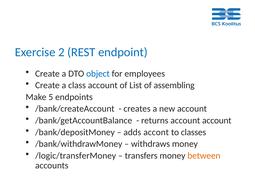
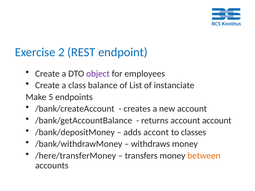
object colour: blue -> purple (98, 74)
class account: account -> balance (103, 85)
assembling: assembling -> instanciate (174, 85)
/logic/transferMoney: /logic/transferMoney -> /here/transferMoney (76, 156)
